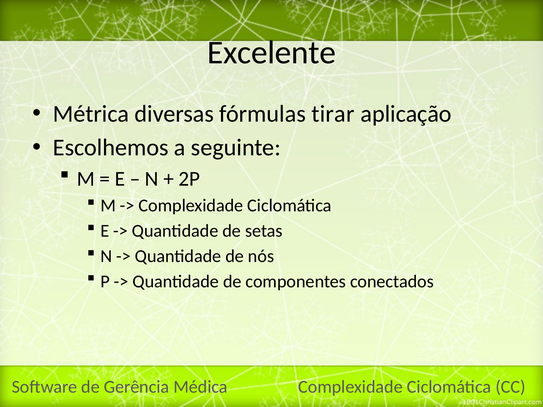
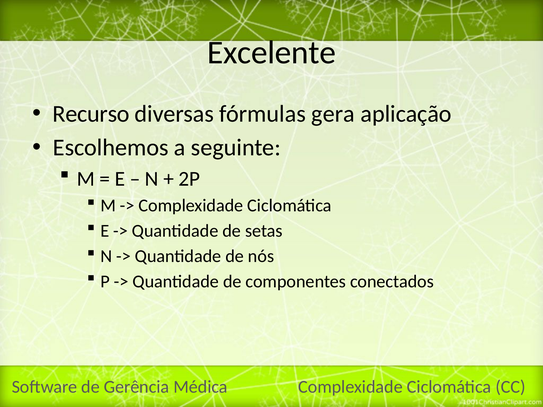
Métrica: Métrica -> Recurso (91, 114)
tirar: tirar -> gera (333, 114)
